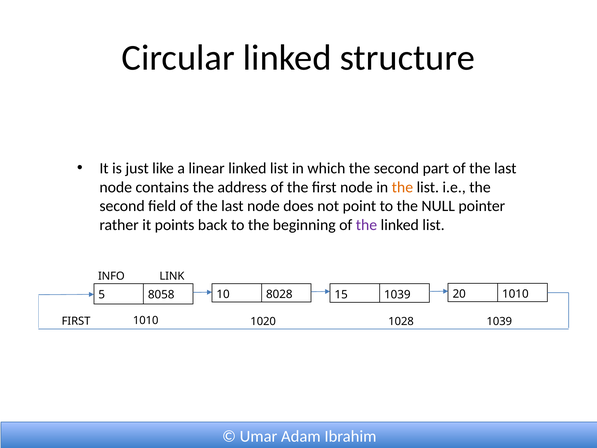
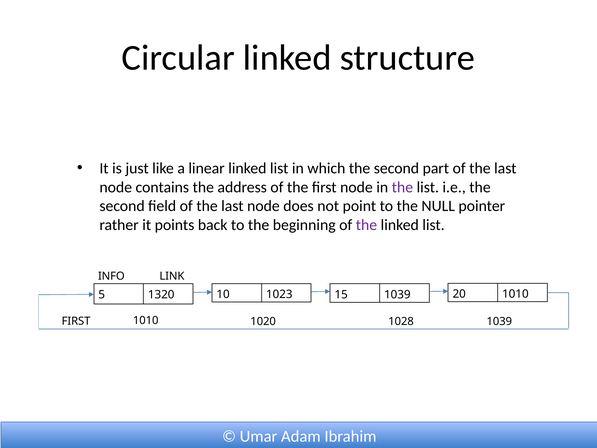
the colour: orange -> purple (402, 187)
8028: 8028 -> 1023 (279, 294)
8058: 8058 -> 1320 (161, 294)
